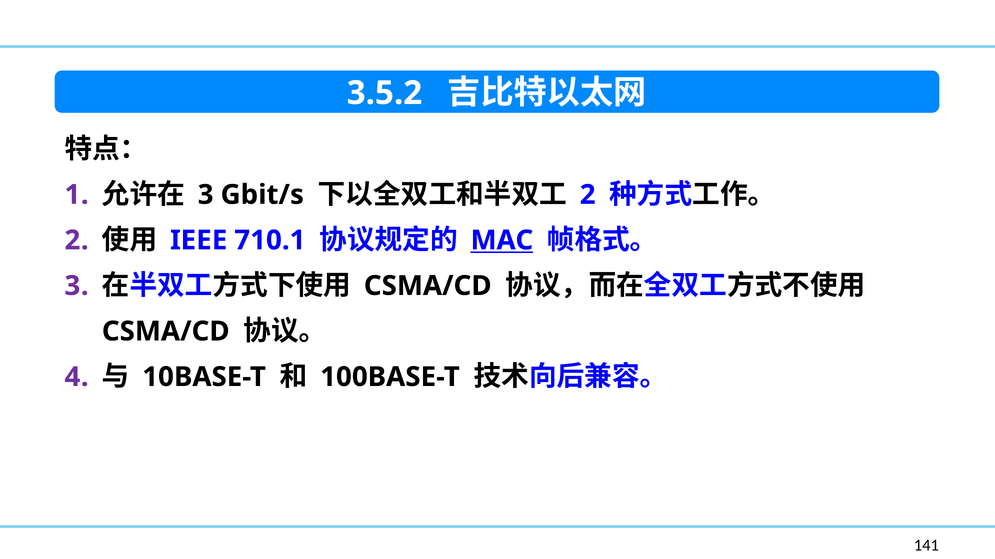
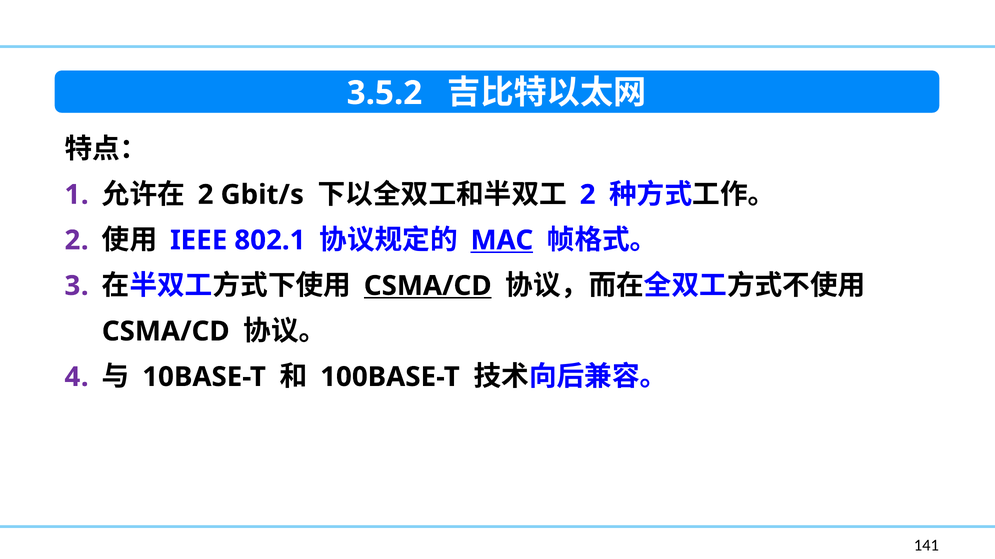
3: 3 -> 2 (206, 195)
710.1: 710.1 -> 802.1 (270, 241)
CSMA/CD underline: none -> present (428, 286)
